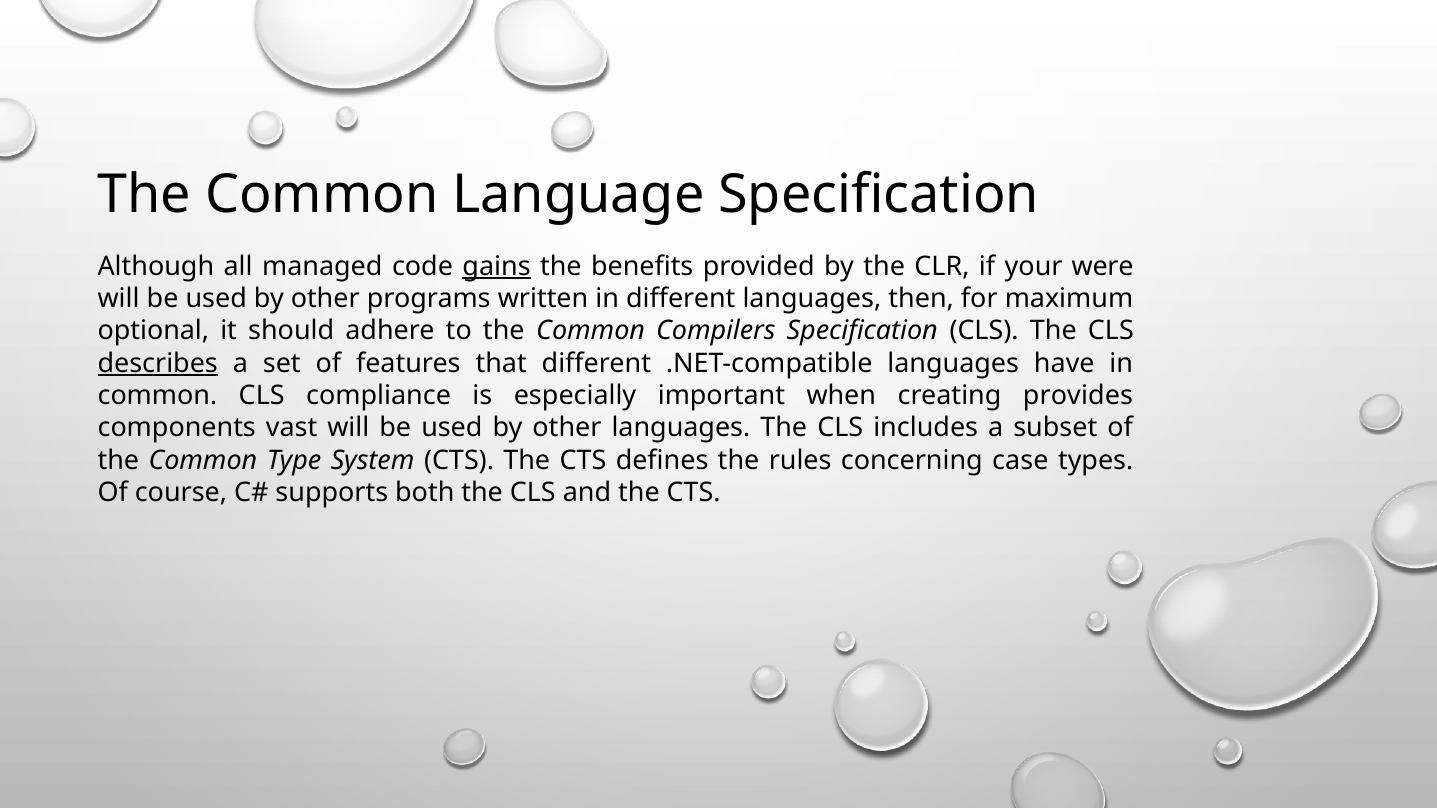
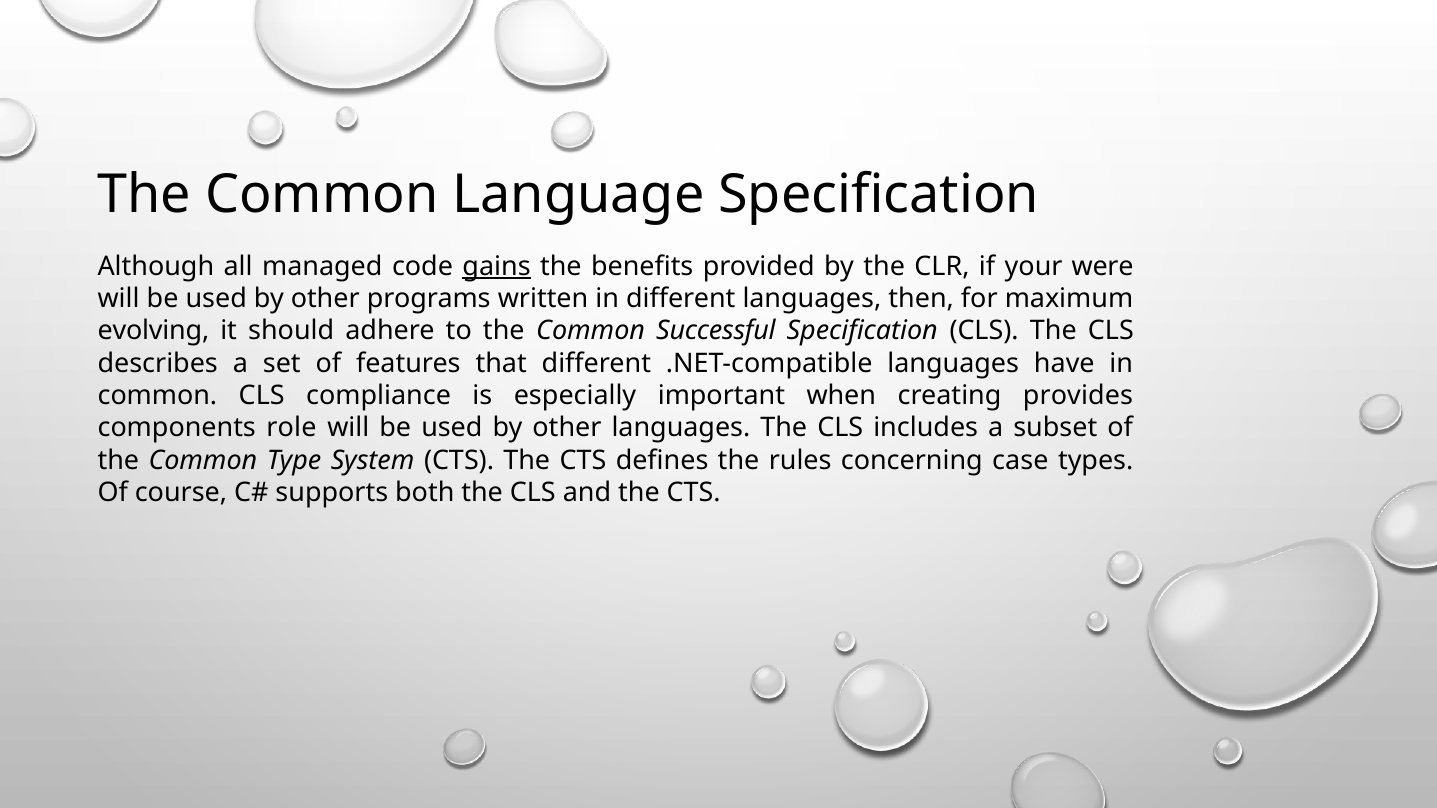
optional: optional -> evolving (153, 331)
Compilers: Compilers -> Successful (716, 331)
describes underline: present -> none (158, 363)
vast: vast -> role (291, 428)
